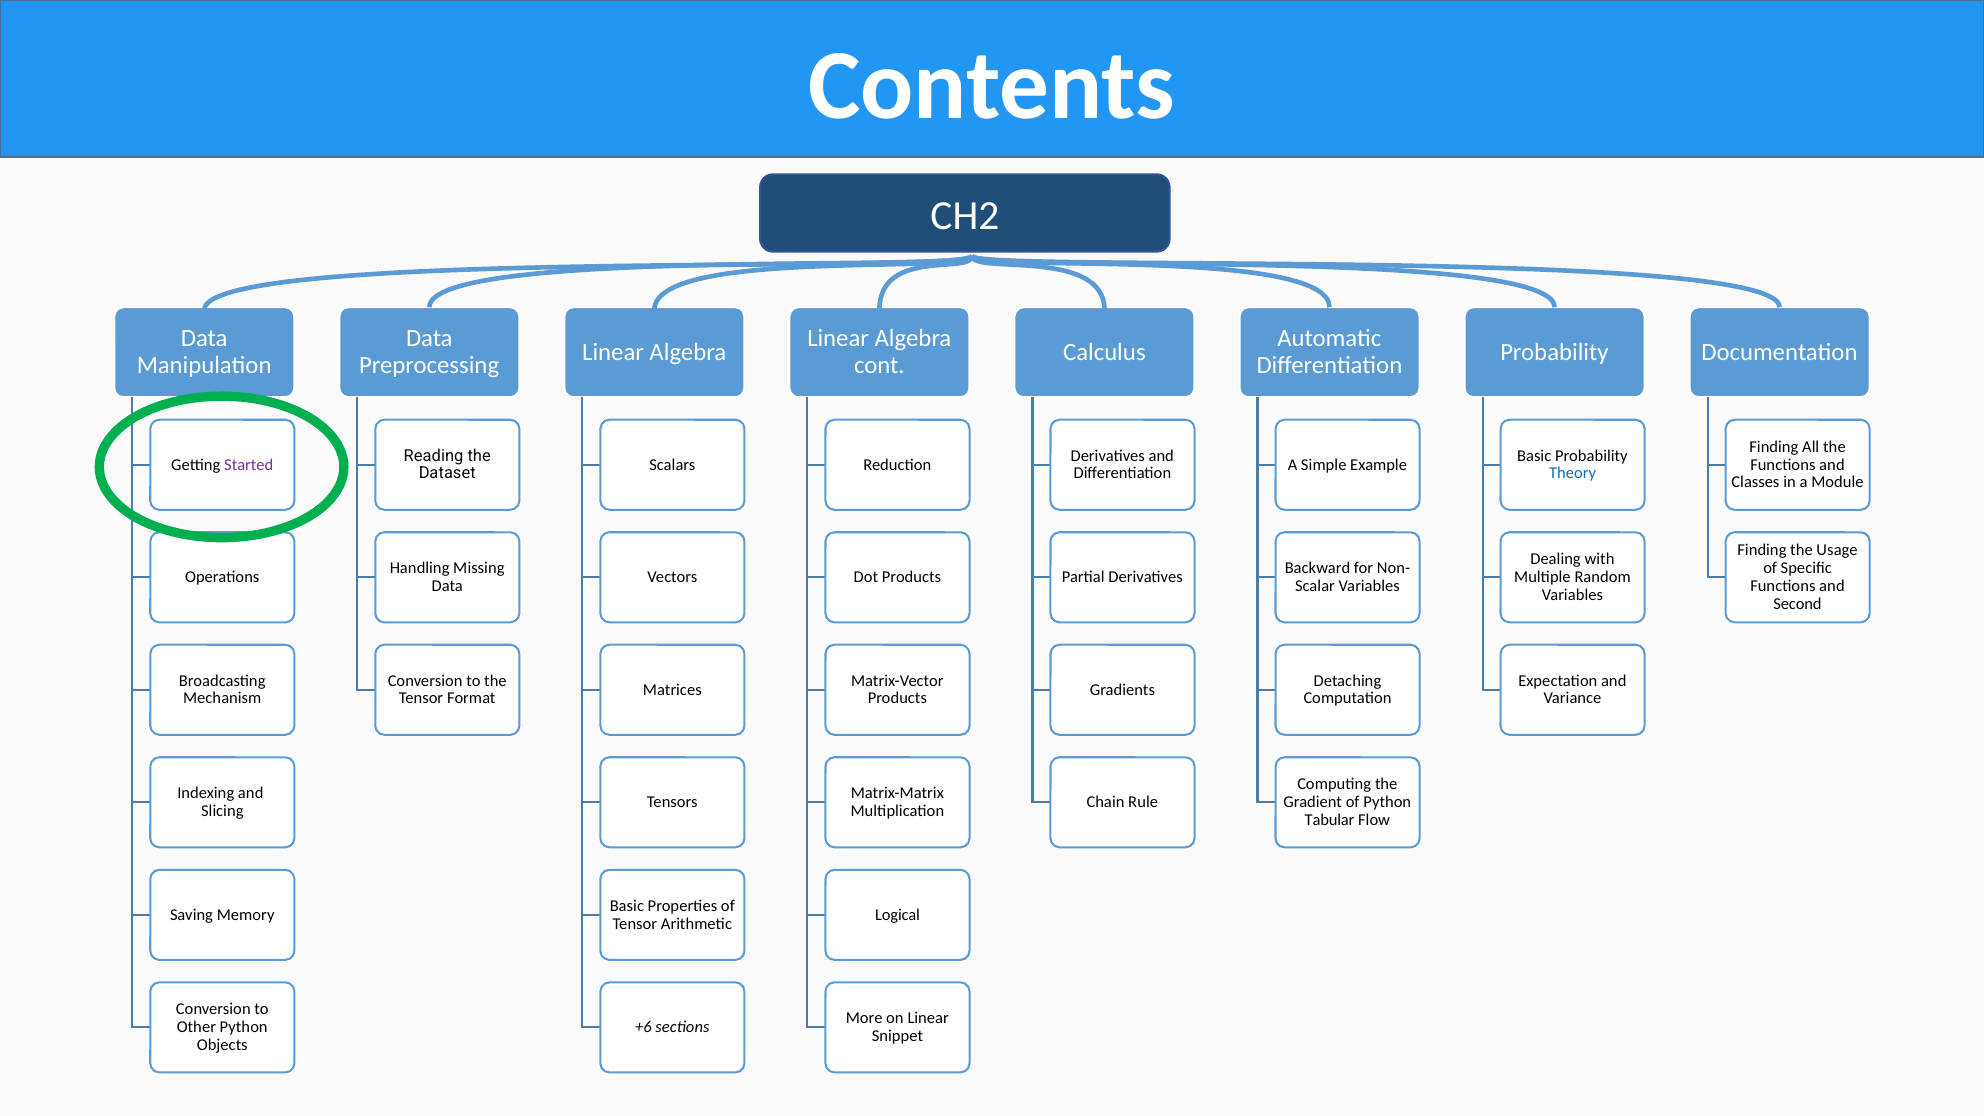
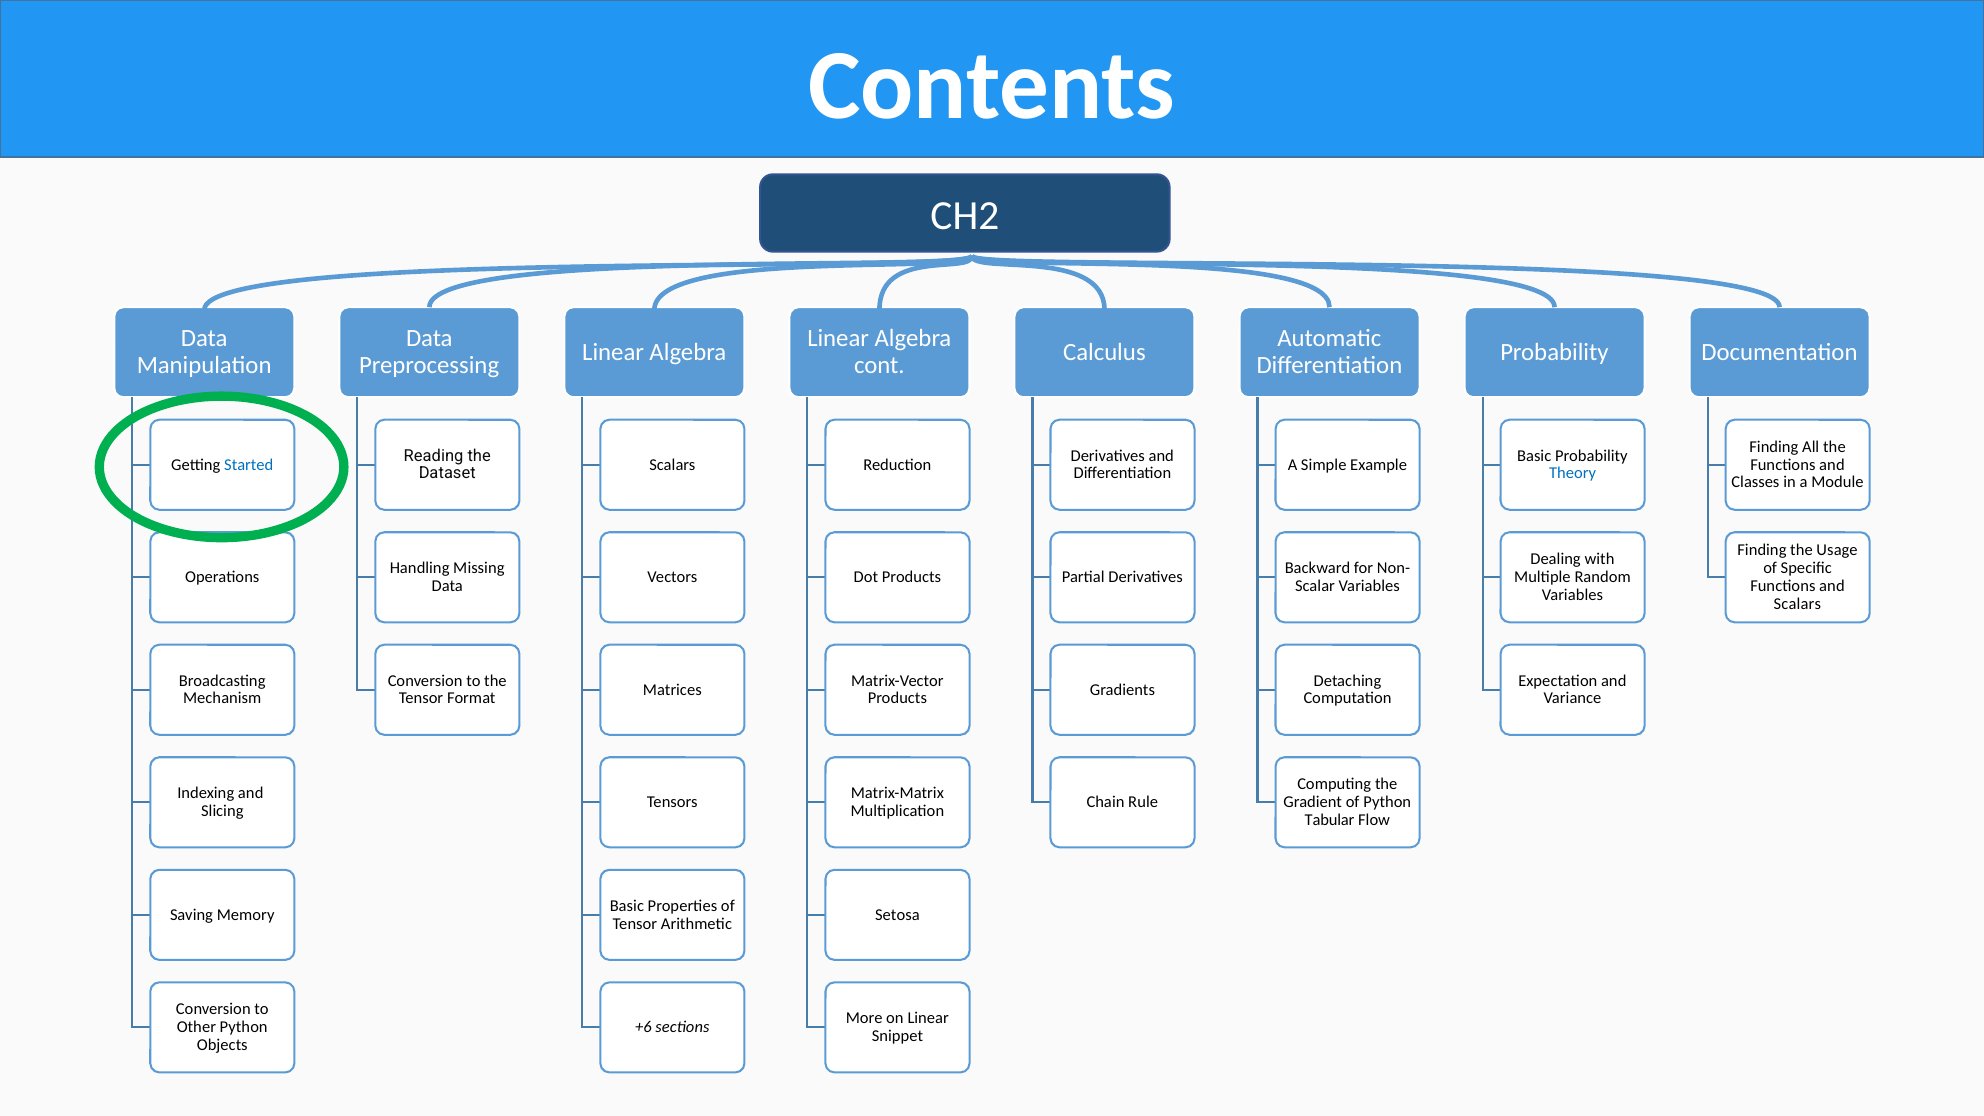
Started colour: purple -> blue (249, 465)
Second: Second -> Scalars (1797, 604)
Logical: Logical -> Setosa (897, 915)
